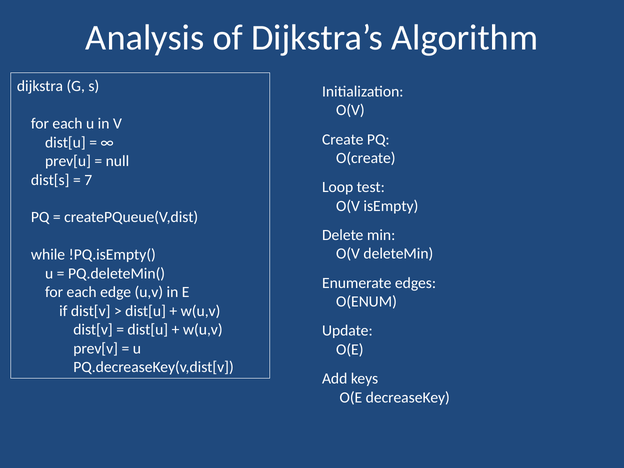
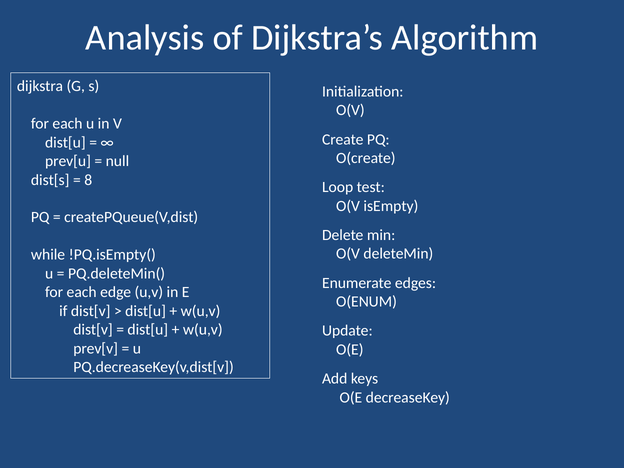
7: 7 -> 8 (88, 180)
